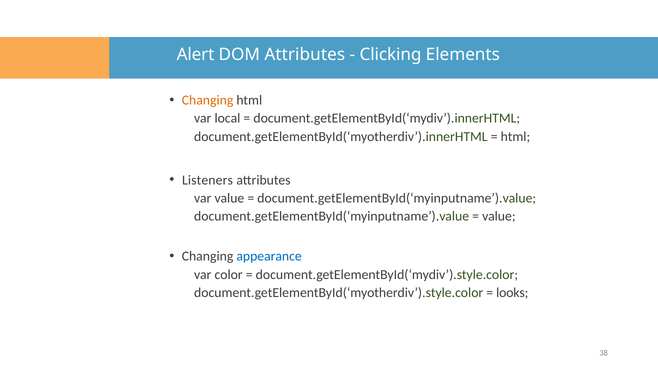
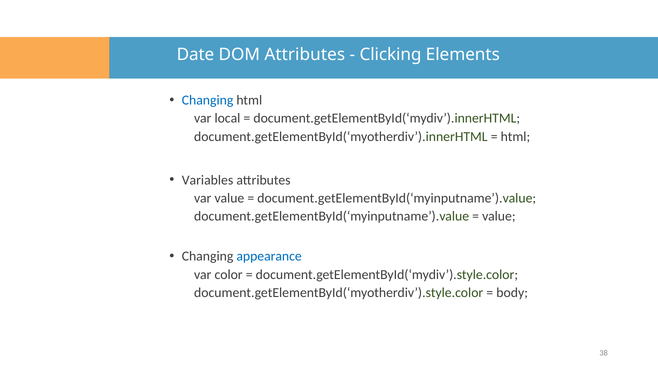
Alert: Alert -> Date (195, 55)
Changing colour: orange -> blue (208, 100)
Listeners: Listeners -> Variables (208, 180)
looks: looks -> body (512, 293)
